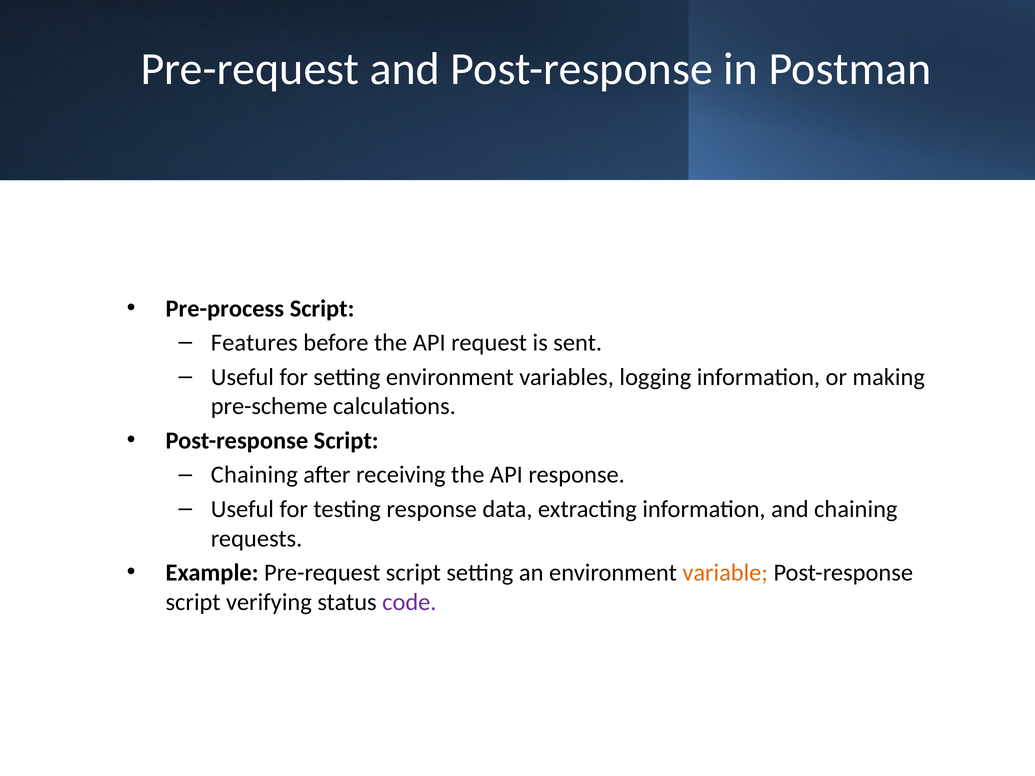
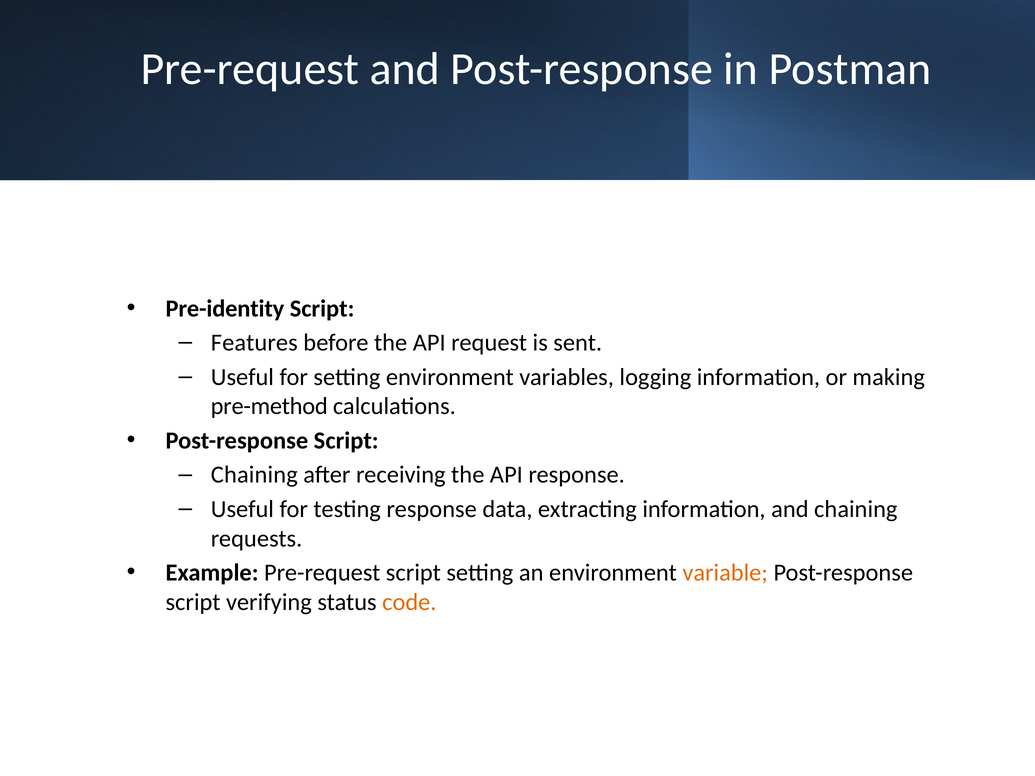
Pre-process: Pre-process -> Pre-identity (225, 309)
pre-scheme: pre-scheme -> pre-method (269, 406)
code colour: purple -> orange (409, 602)
